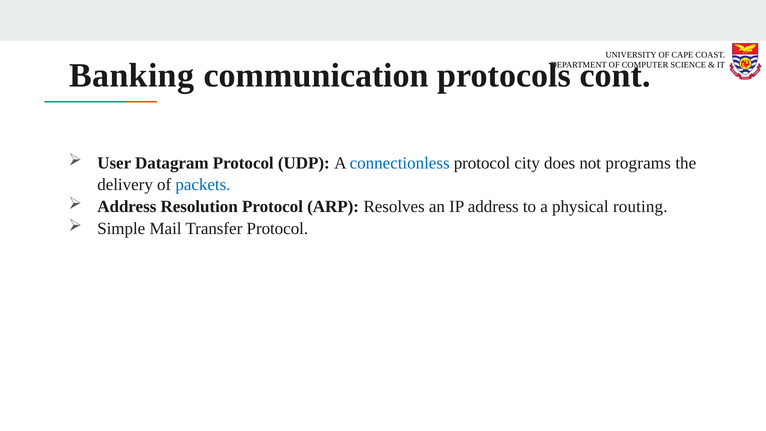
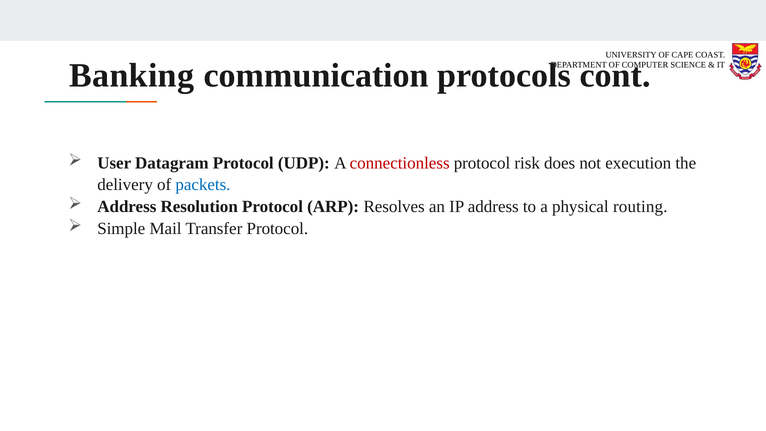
connectionless colour: blue -> red (400, 163)
city: city -> risk (527, 163)
programs: programs -> execution (638, 163)
